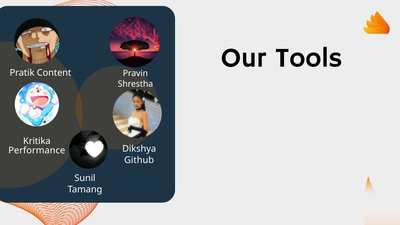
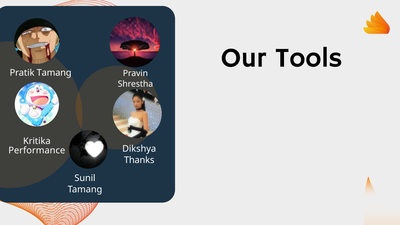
Pratik Content: Content -> Tamang (54, 73)
Github: Github -> Thanks (139, 160)
